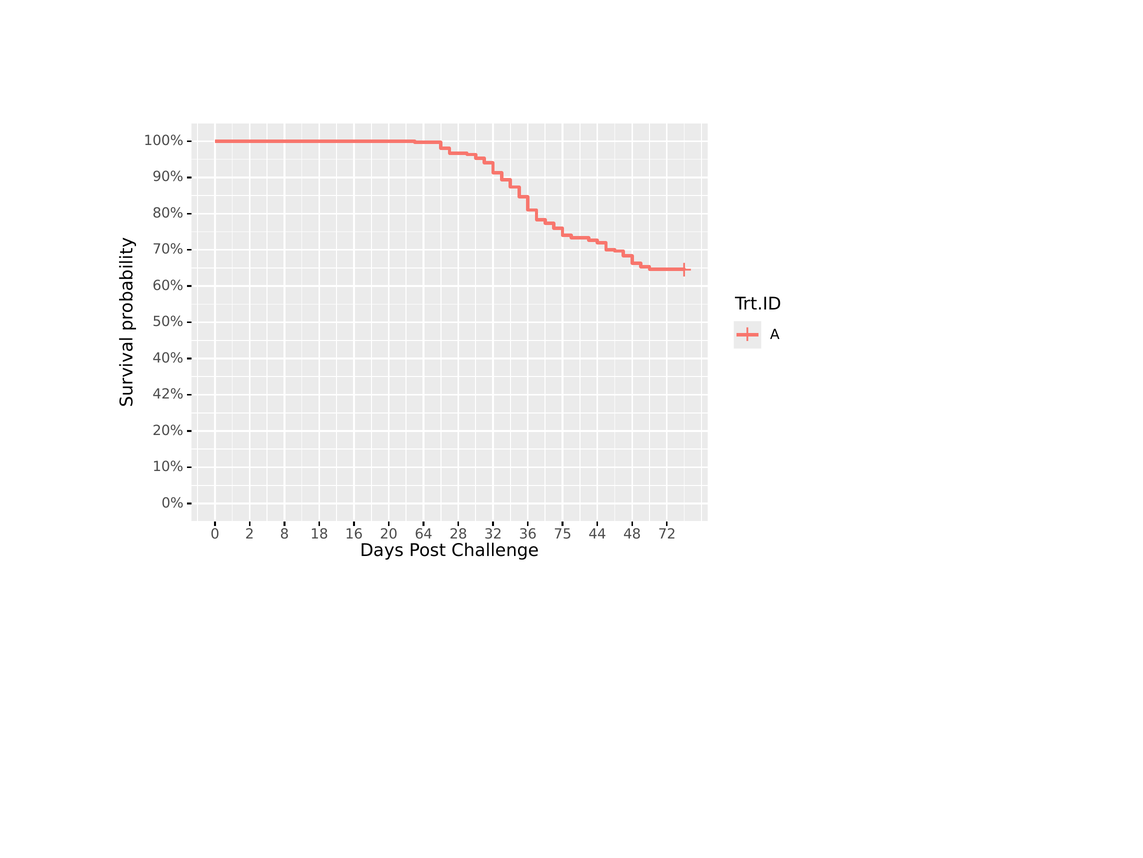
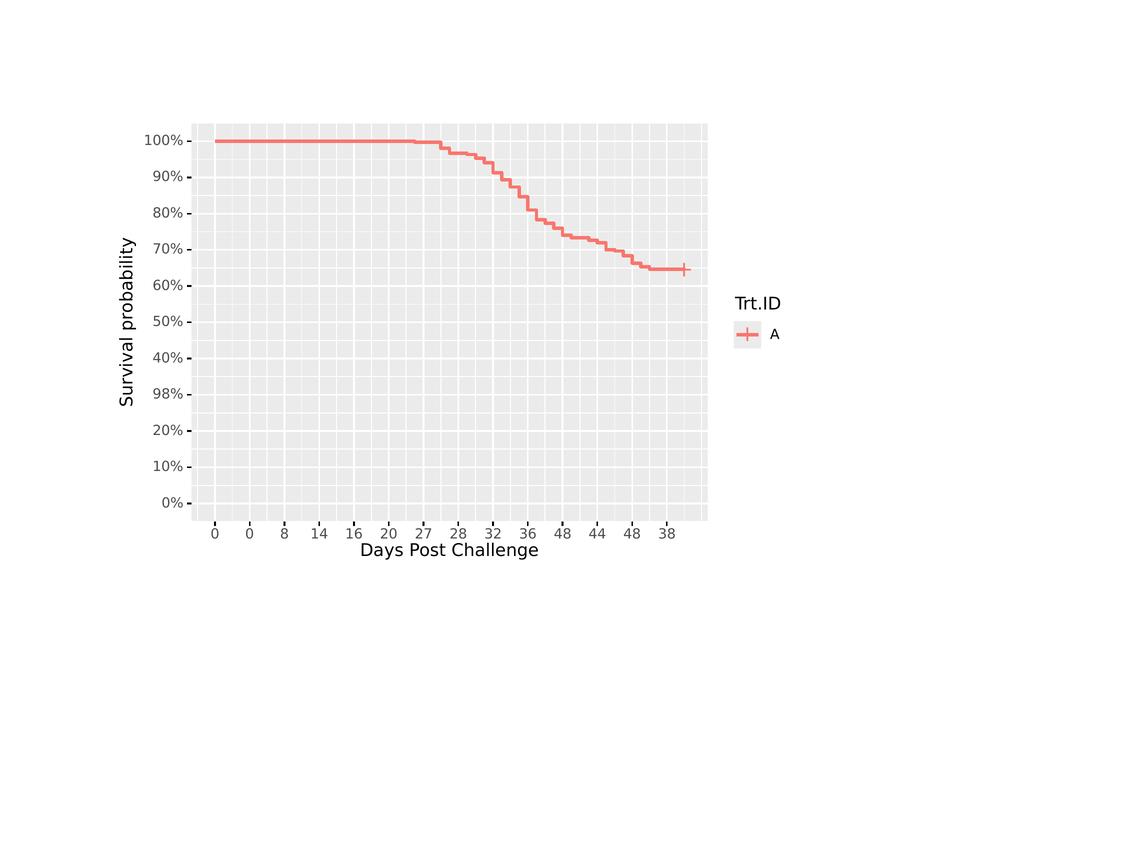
42%: 42% -> 98% (168, 394)
0 2: 2 -> 0 (250, 534)
18: 18 -> 14 (319, 534)
64: 64 -> 27 (424, 534)
36 75: 75 -> 48 (563, 533)
72: 72 -> 38 (667, 533)
